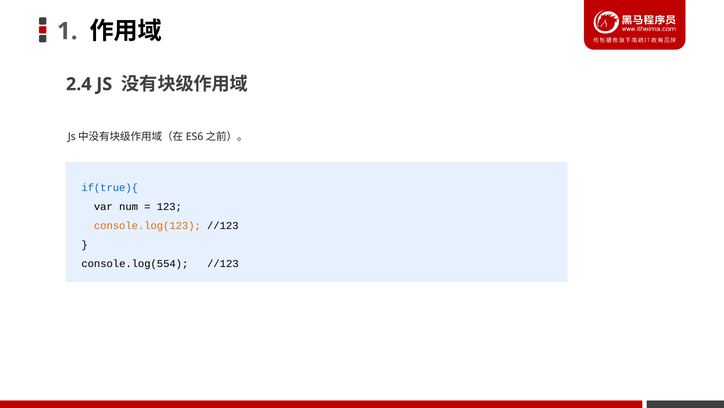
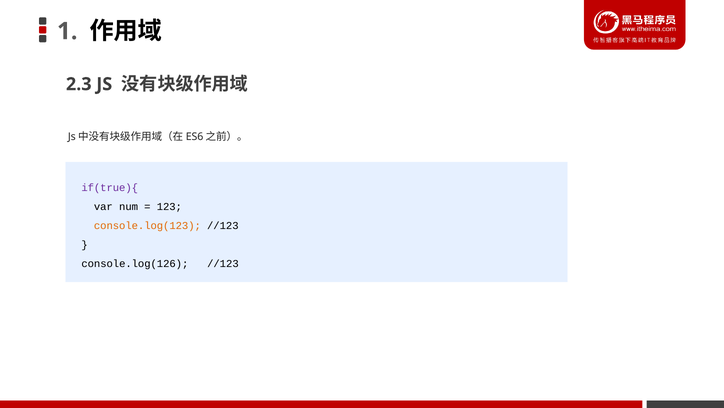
2.4: 2.4 -> 2.3 (79, 84)
if(true){ colour: blue -> purple (110, 188)
console.log(554: console.log(554 -> console.log(126 (135, 263)
